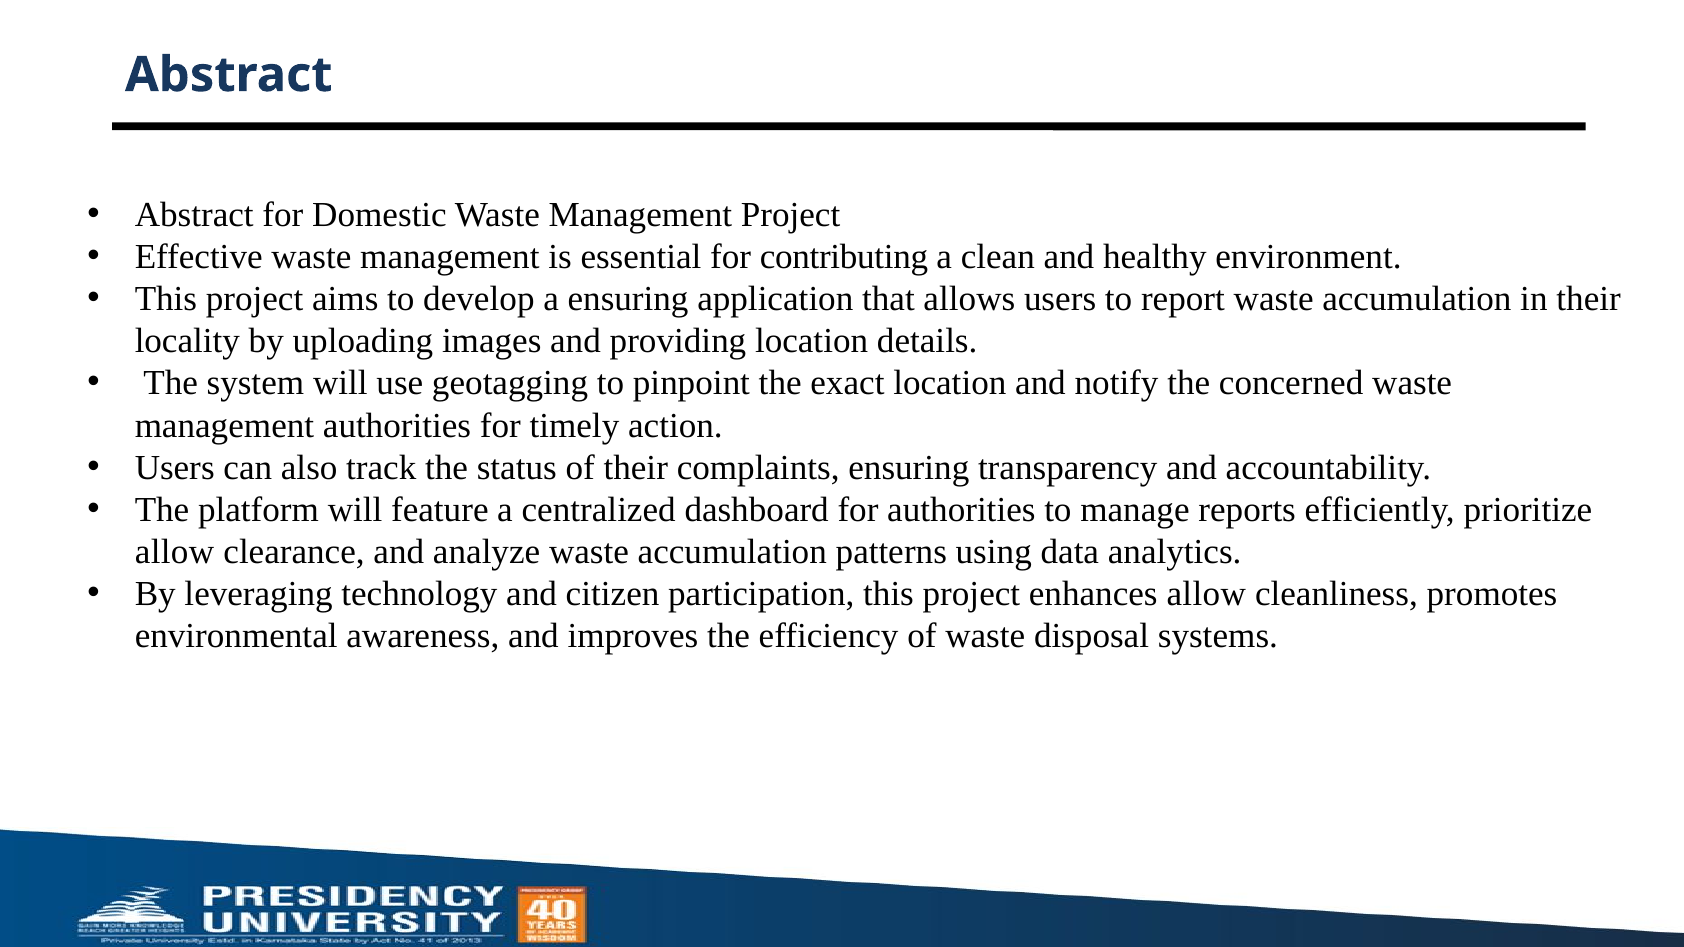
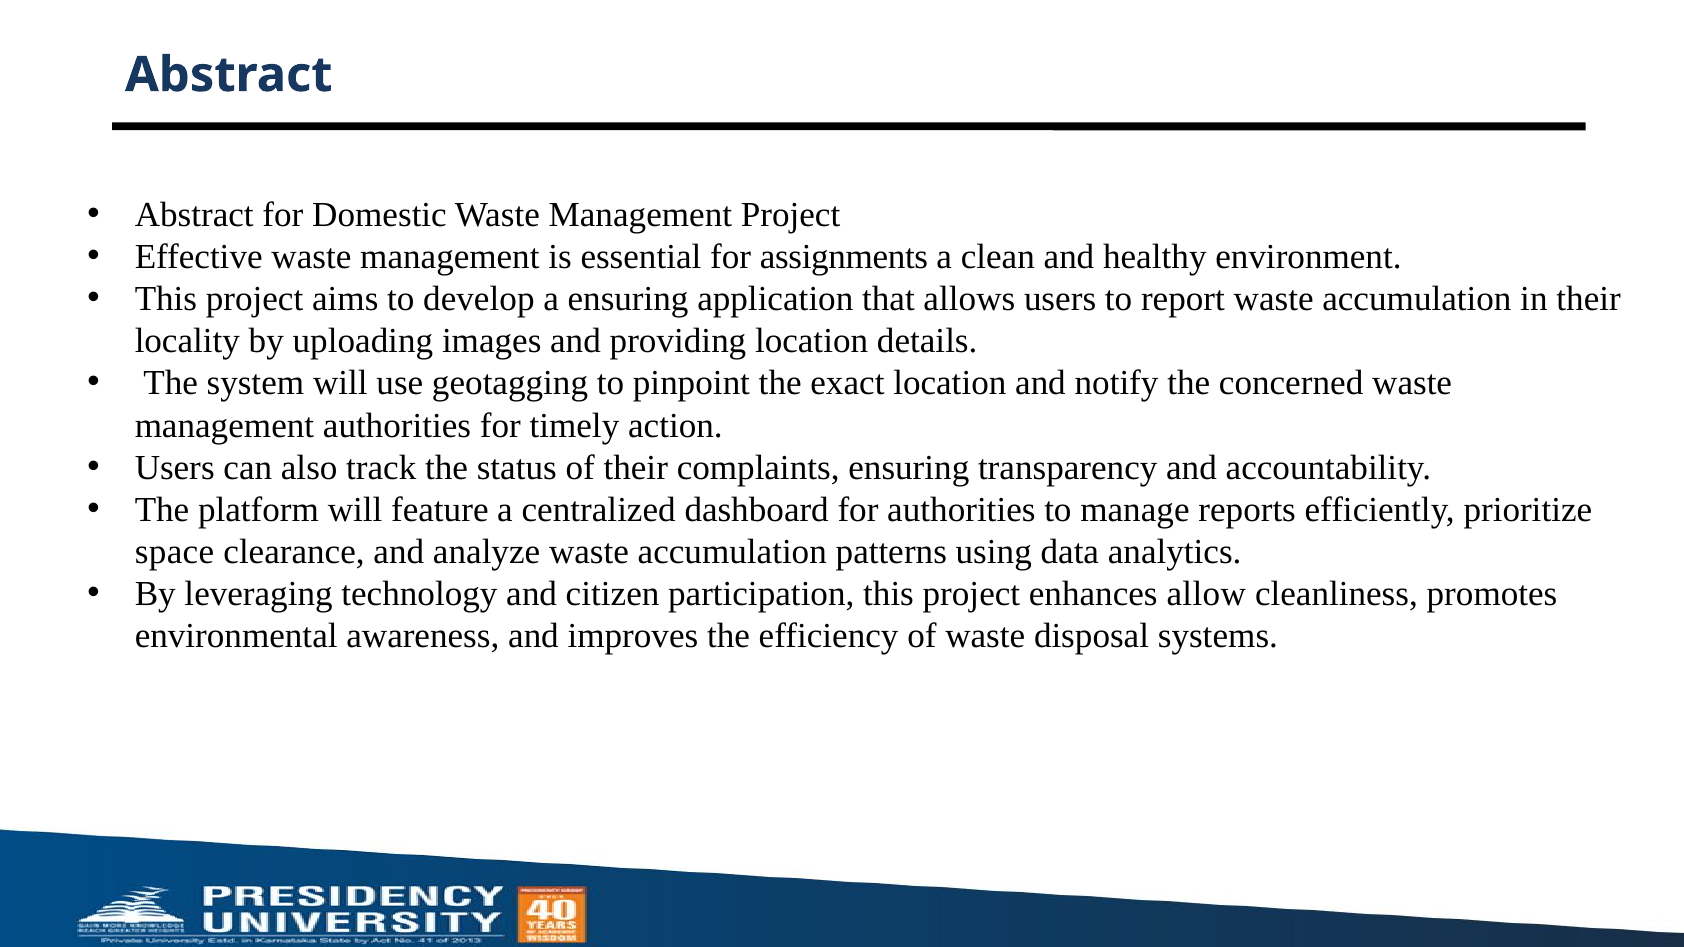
contributing: contributing -> assignments (844, 257)
allow: allow -> space (175, 552)
